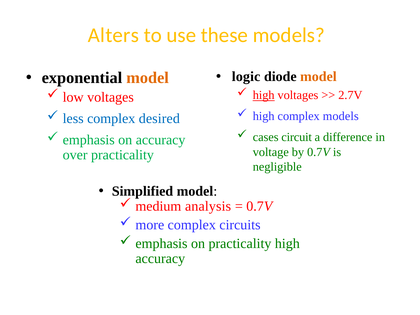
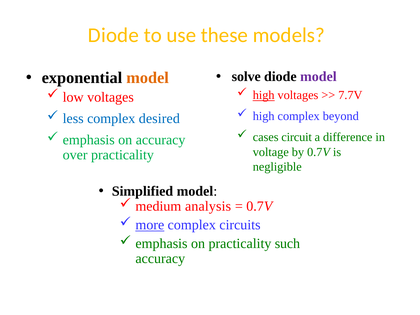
Alters: Alters -> Diode (113, 35)
logic: logic -> solve (246, 77)
model colour: orange -> purple (318, 77)
2.7V: 2.7V -> 7.7V (350, 95)
complex models: models -> beyond (341, 116)
more underline: none -> present (150, 225)
practicality high: high -> such (287, 244)
